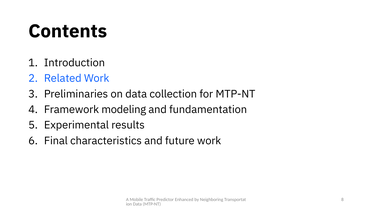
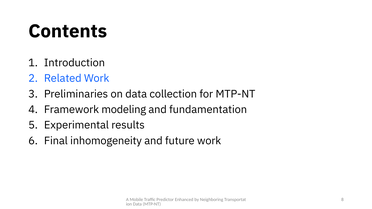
characteristics: characteristics -> inhomogeneity (106, 141)
